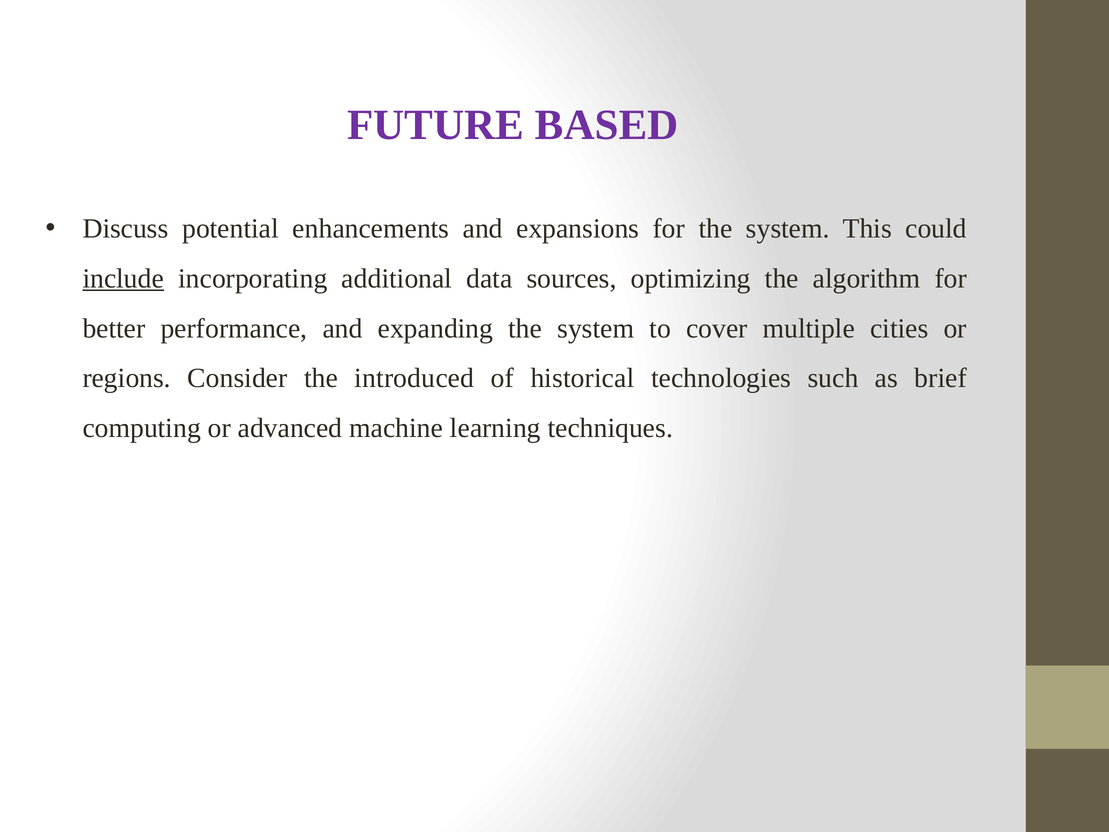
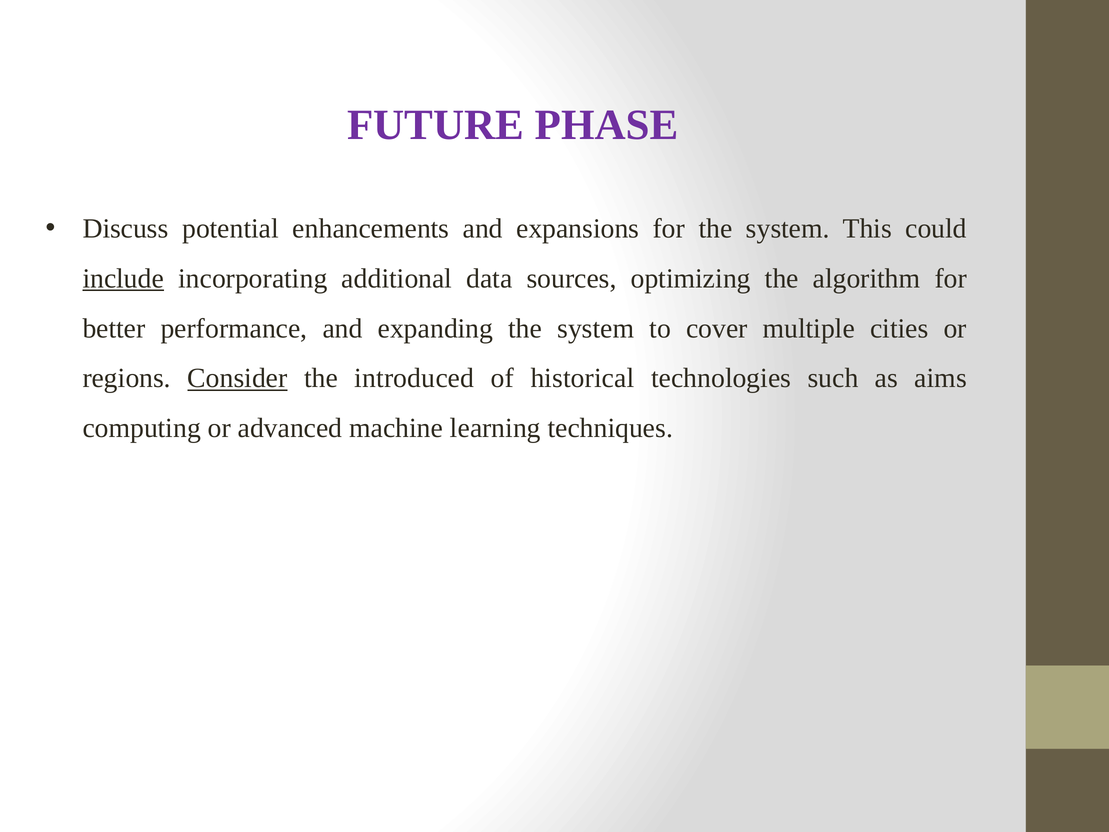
BASED: BASED -> PHASE (607, 125)
Consider underline: none -> present (237, 378)
brief: brief -> aims (941, 378)
